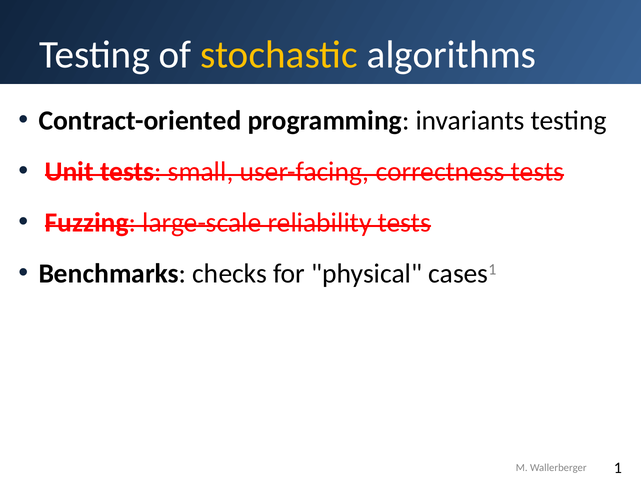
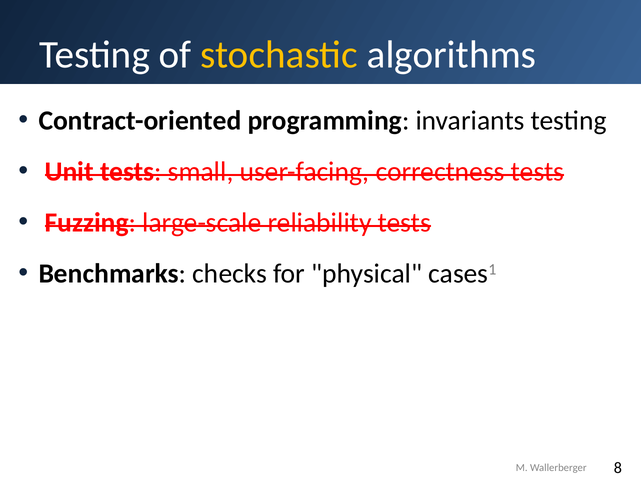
1: 1 -> 8 (618, 468)
